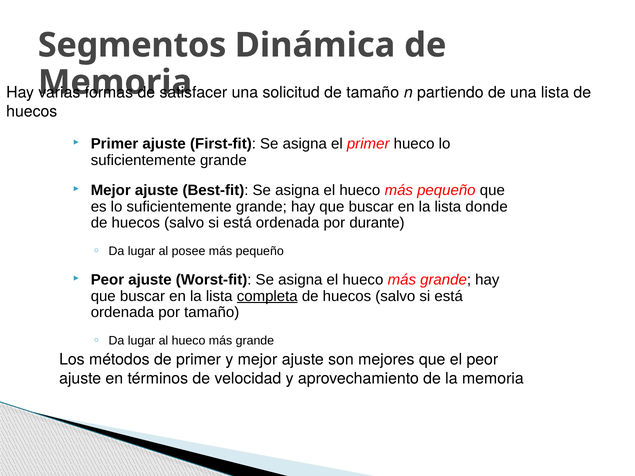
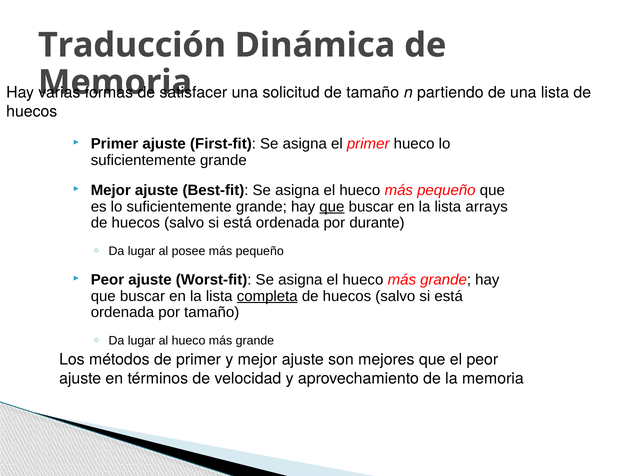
Segmentos: Segmentos -> Traducción (132, 45)
que underline: none -> present (332, 207)
donde: donde -> arrays (487, 207)
